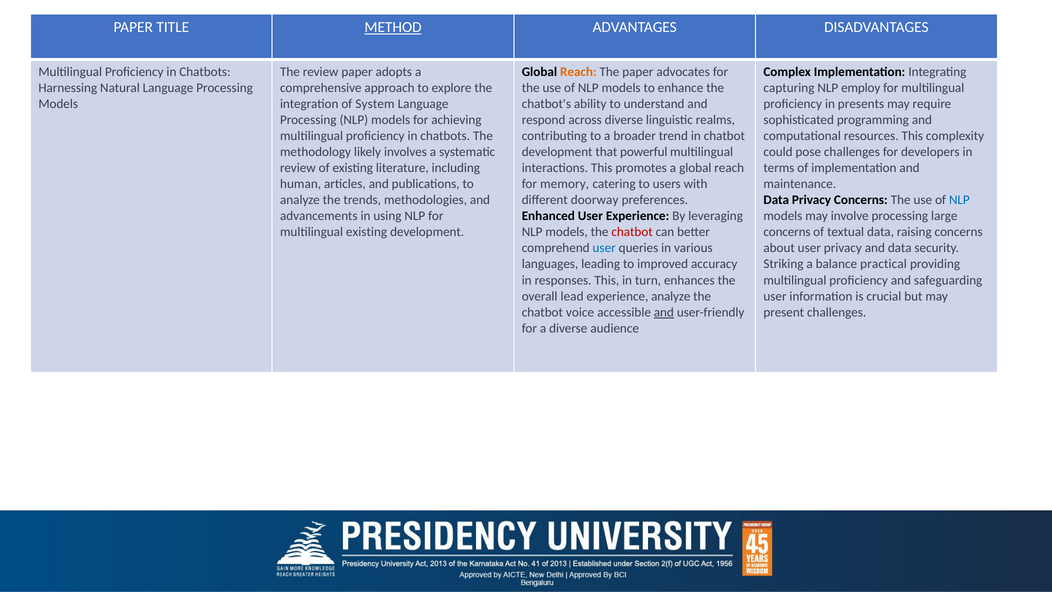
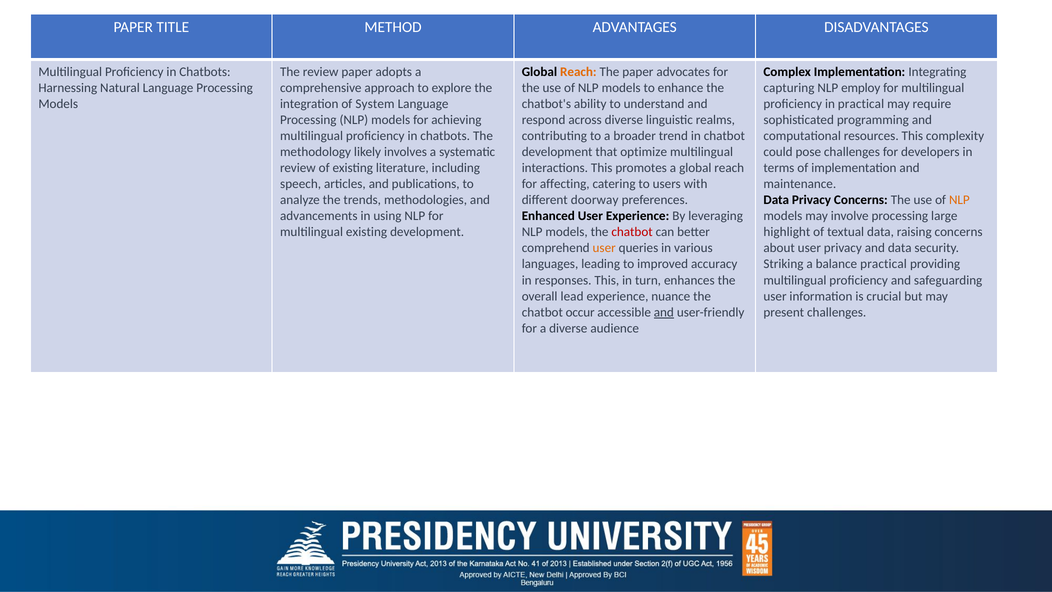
METHOD underline: present -> none (393, 27)
in presents: presents -> practical (861, 104)
powerful: powerful -> optimize (644, 152)
human: human -> speech (301, 184)
memory: memory -> affecting (565, 184)
NLP colour: blue -> orange (959, 200)
concerns: concerns -> highlight (787, 232)
user colour: blue -> orange (604, 248)
experience analyze: analyze -> nuance (671, 296)
voice: voice -> occur (580, 312)
